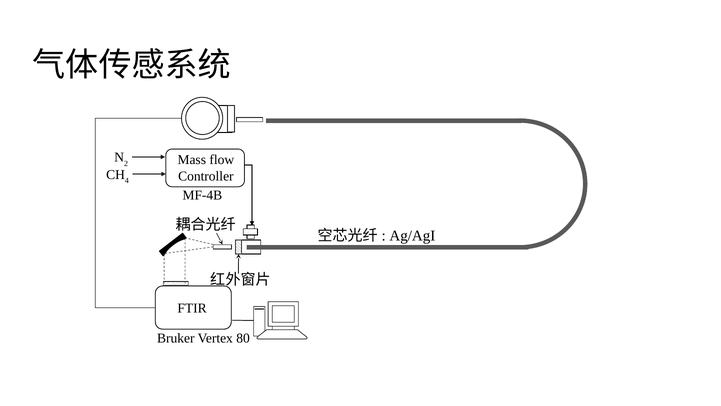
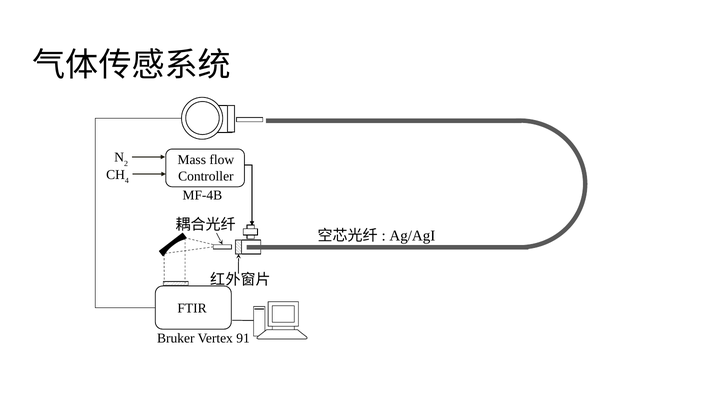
80: 80 -> 91 (243, 338)
